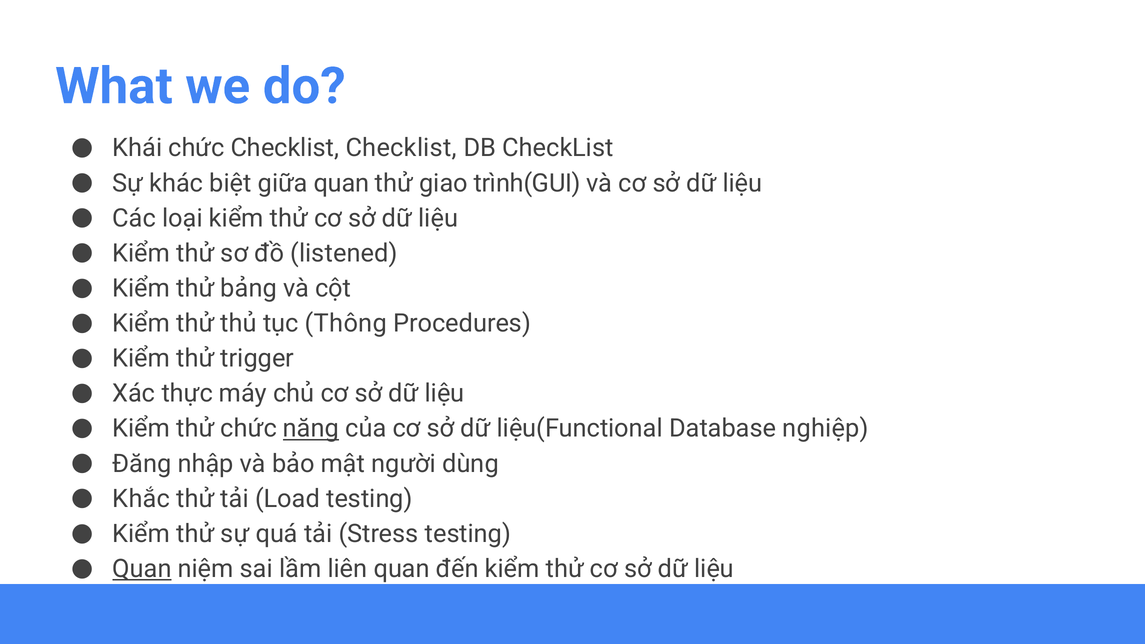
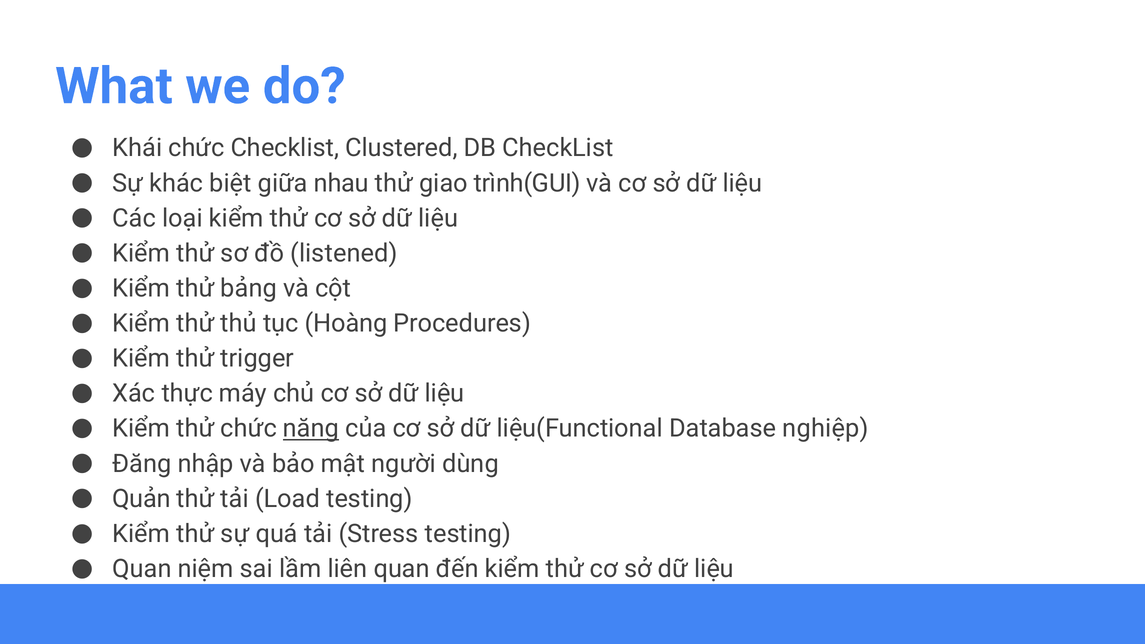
Checklist Checklist: Checklist -> Clustered (401, 148)
giữa quan: quan -> nhau (341, 183)
Thông: Thông -> Hoàng (346, 323)
Khắc: Khắc -> Quản (141, 499)
Quan underline: present -> none (142, 569)
